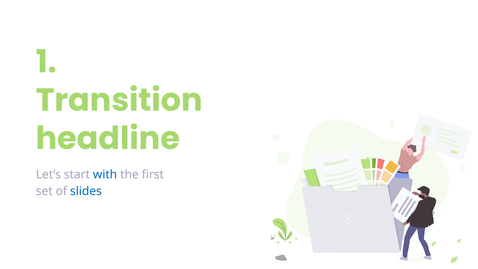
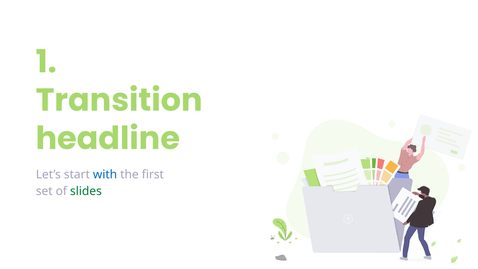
slides colour: blue -> green (86, 191)
